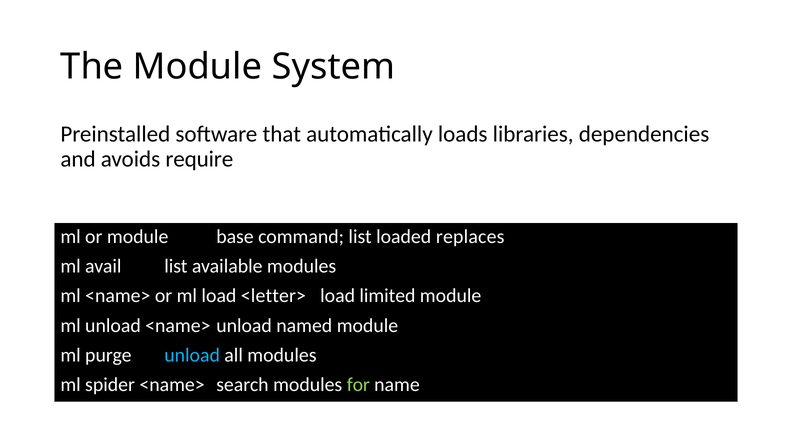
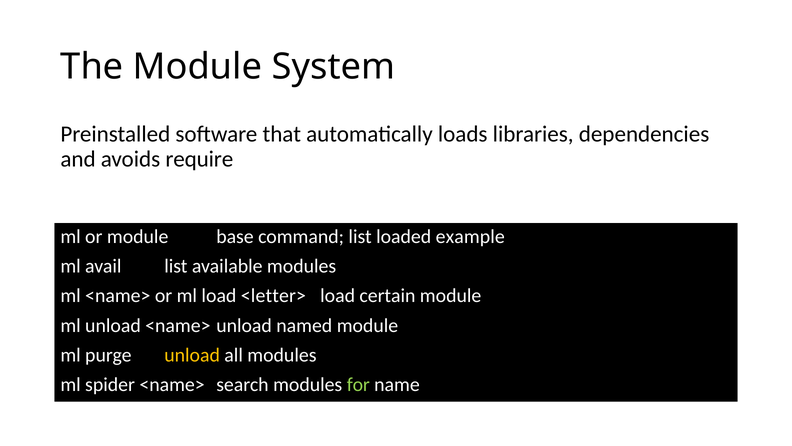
replaces: replaces -> example (470, 236)
limited: limited -> certain (387, 296)
unload colour: light blue -> yellow (192, 355)
